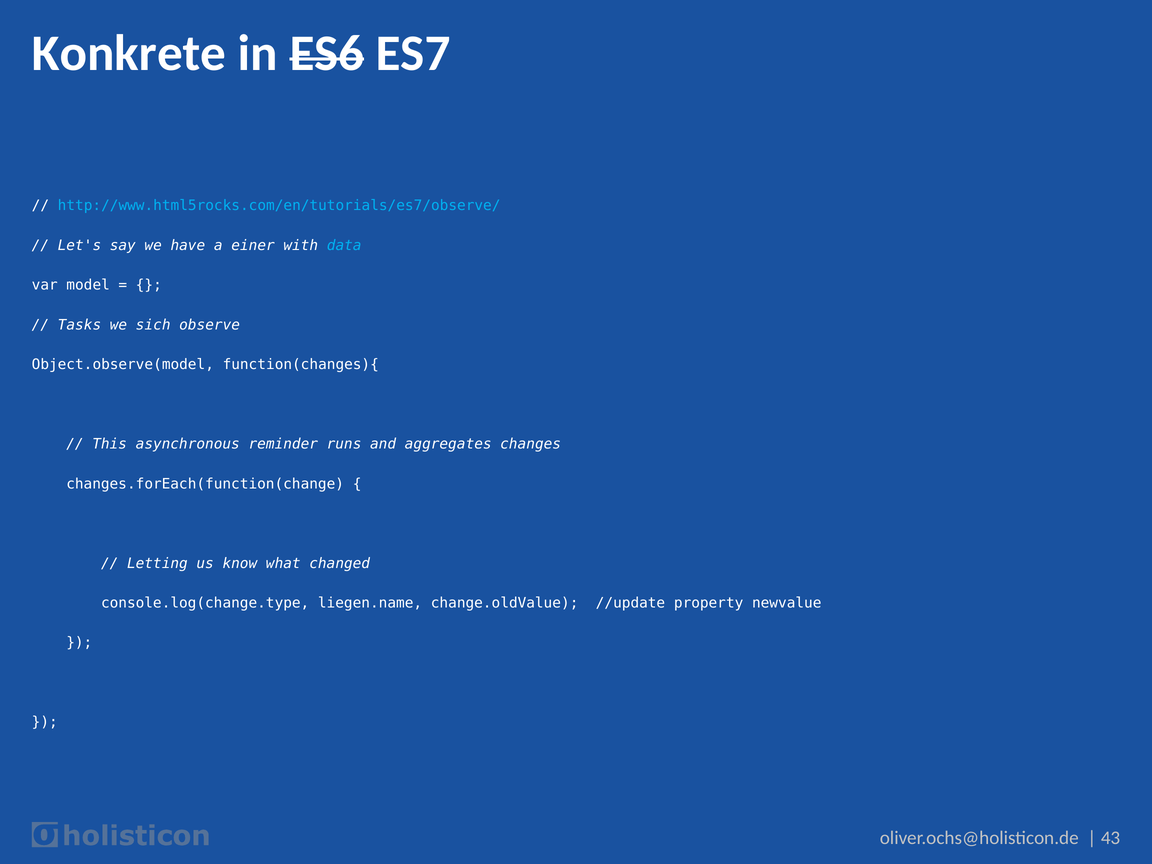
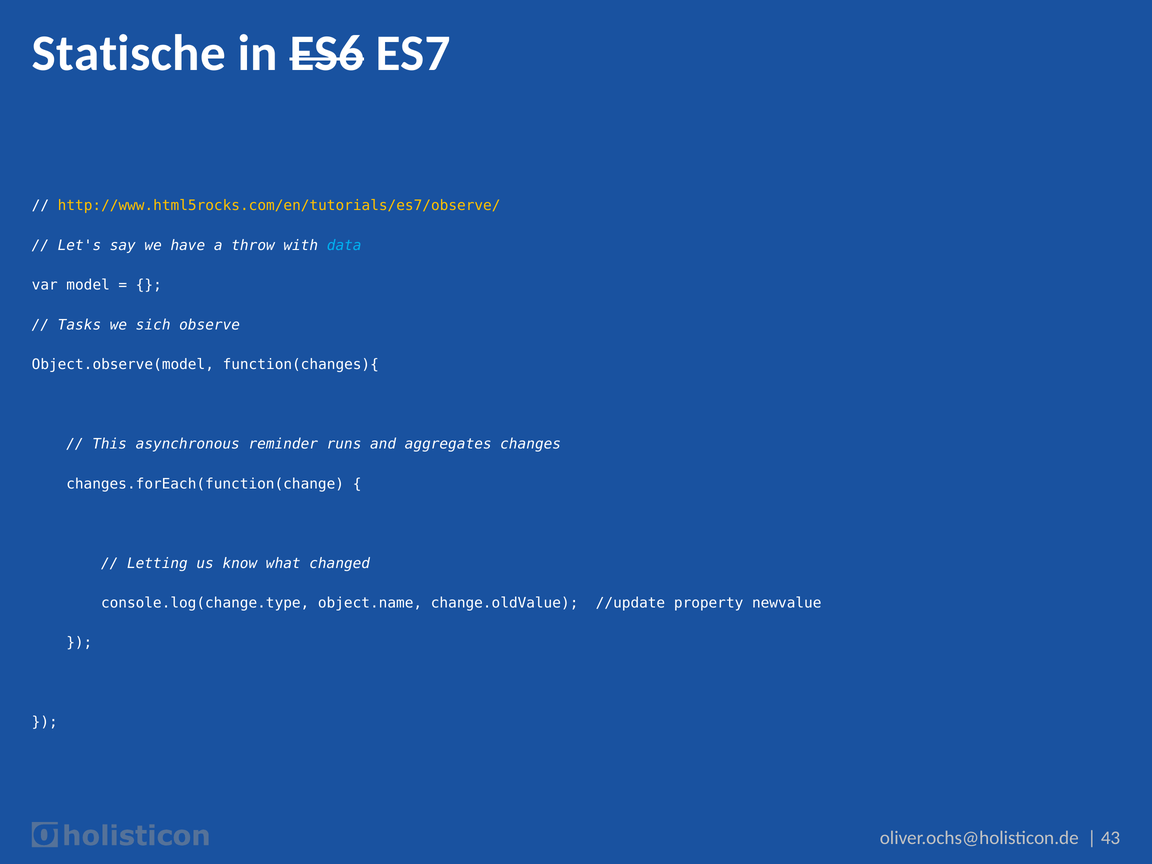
Konkrete: Konkrete -> Statische (129, 53)
http://www.html5rocks.com/en/tutorials/es7/observe/ colour: light blue -> yellow (279, 206)
einer: einer -> throw (253, 245)
liegen.name: liegen.name -> object.name (370, 603)
